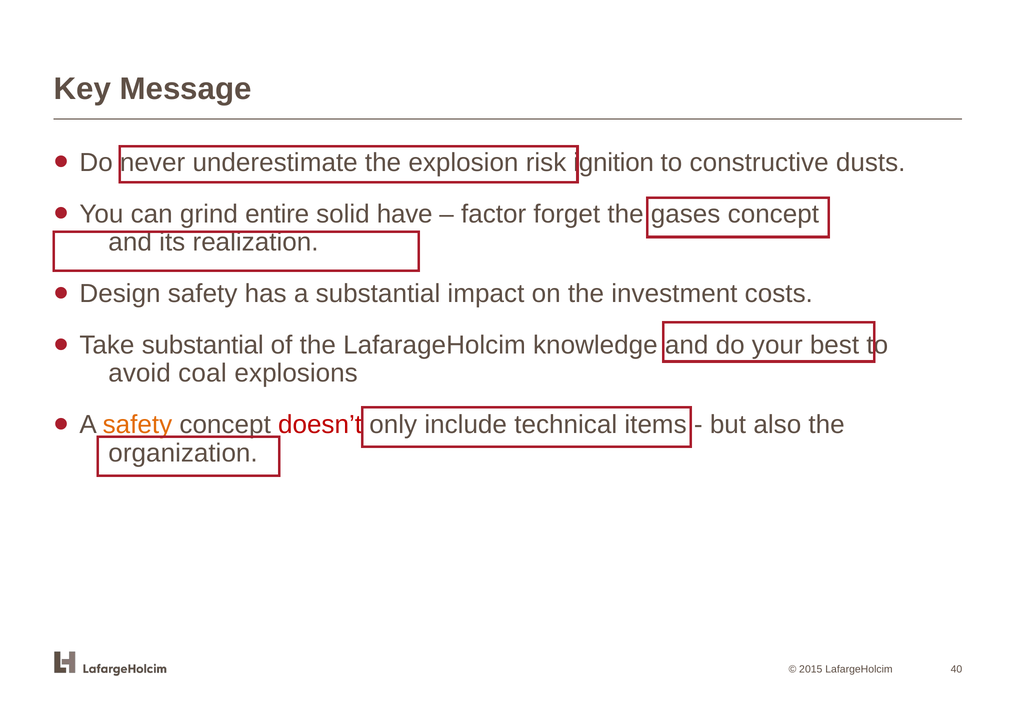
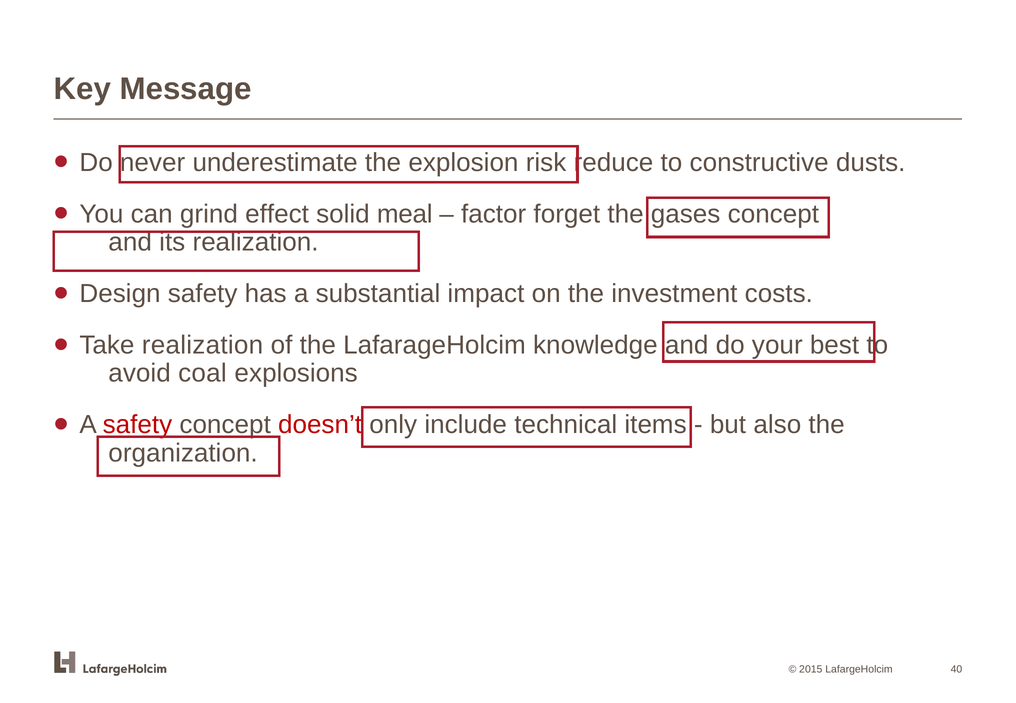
ignition: ignition -> reduce (613, 162)
entire: entire -> effect (277, 214)
have: have -> meal (405, 214)
Take substantial: substantial -> realization (203, 345)
safety colour: orange -> red (137, 425)
